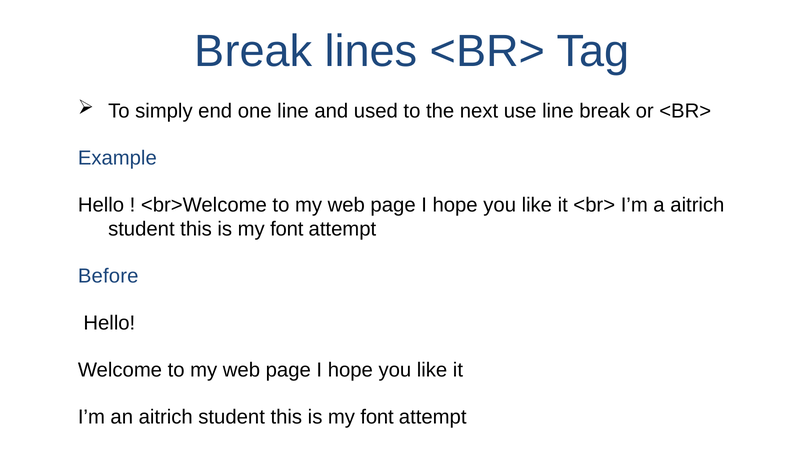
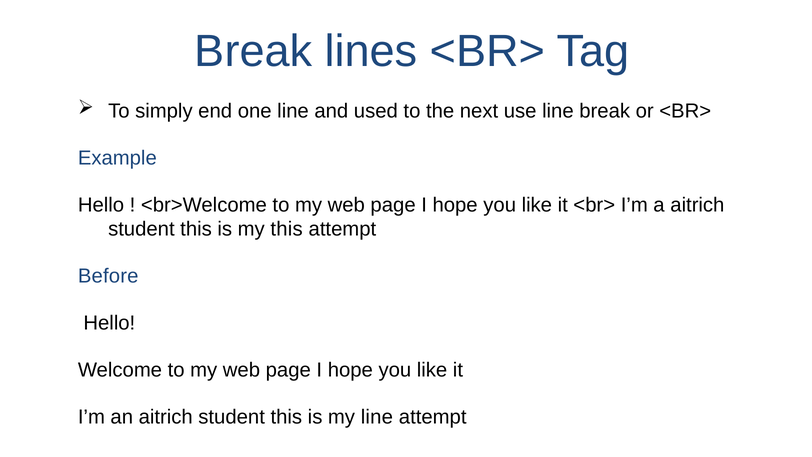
font: font -> this (287, 229)
font: font -> line (377, 417)
